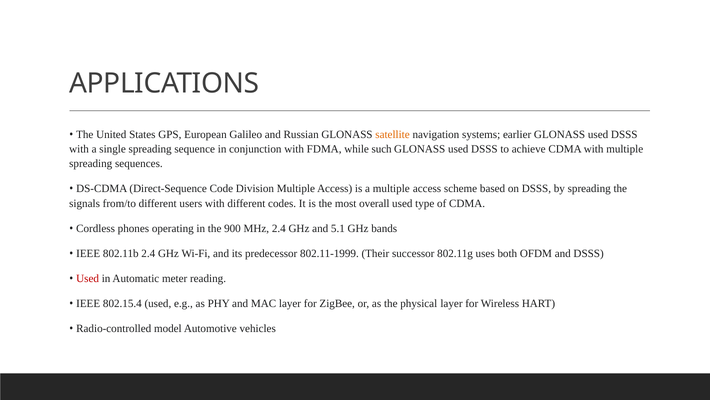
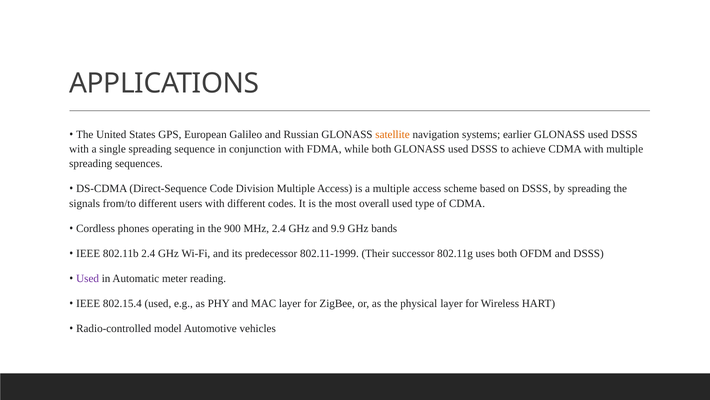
while such: such -> both (382, 149)
5.1: 5.1 -> 9.9 (338, 228)
Used colour: red -> purple (88, 278)
